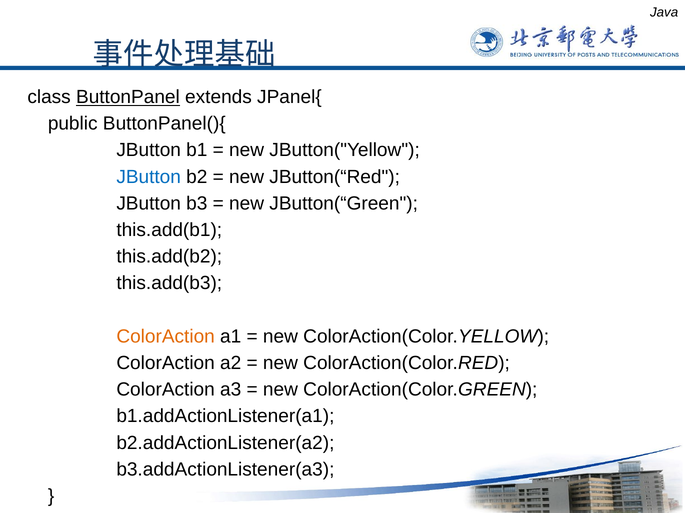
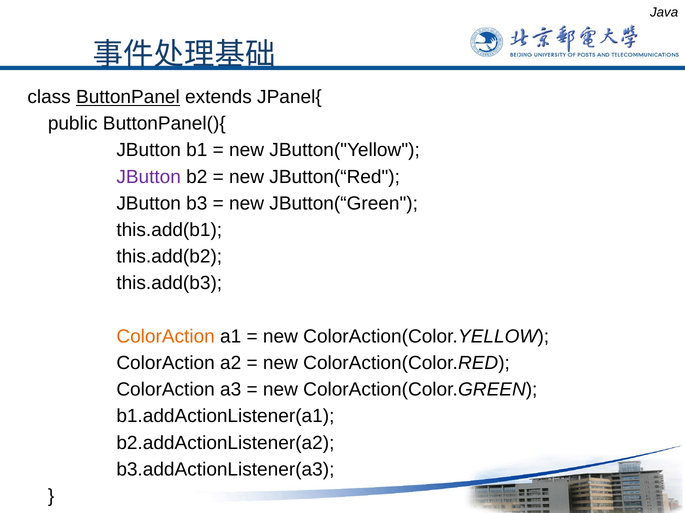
JButton colour: blue -> purple (149, 177)
